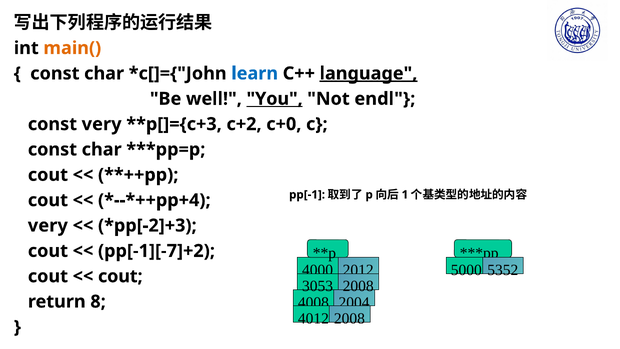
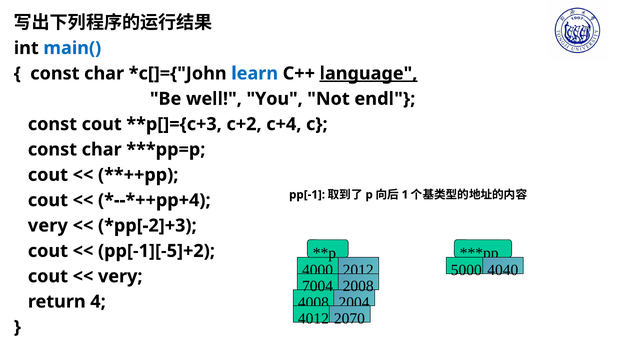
main( colour: orange -> blue (72, 48)
You underline: present -> none (275, 99)
const very: very -> cout (102, 124)
c+0: c+0 -> c+4 (284, 124)
pp[-1][-7]+2: pp[-1][-7]+2 -> pp[-1][-5]+2 (156, 251)
5352: 5352 -> 4040 (503, 270)
cout: cout -> very (120, 276)
3053: 3053 -> 7004 (318, 286)
8: 8 -> 4 (98, 301)
2008: 2008 -> 2070 (349, 318)
